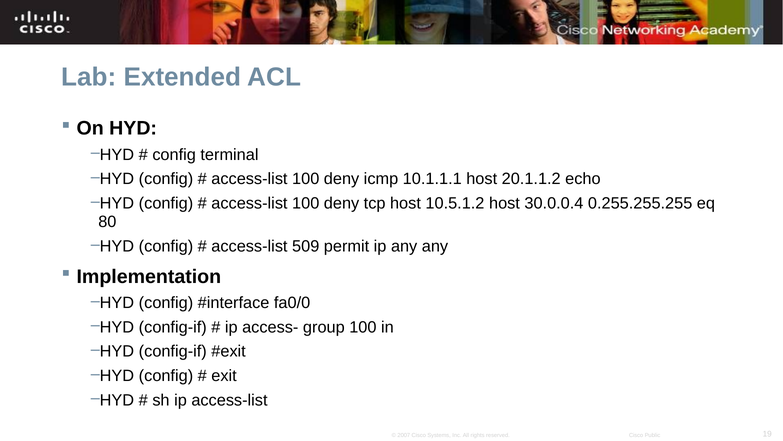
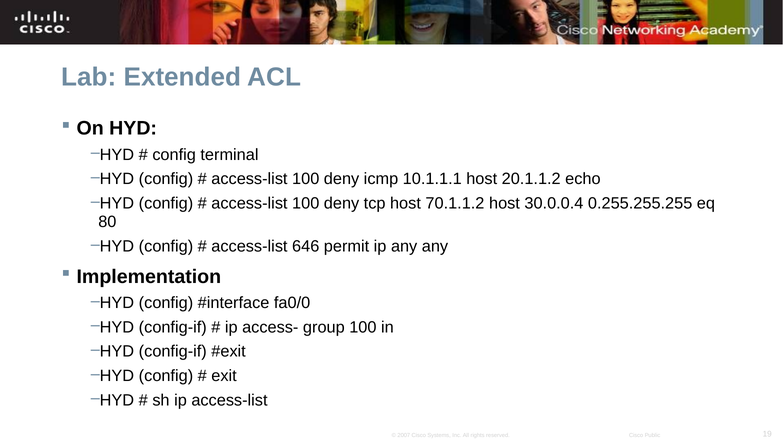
10.5.1.2: 10.5.1.2 -> 70.1.1.2 (455, 203)
509: 509 -> 646 (306, 246)
